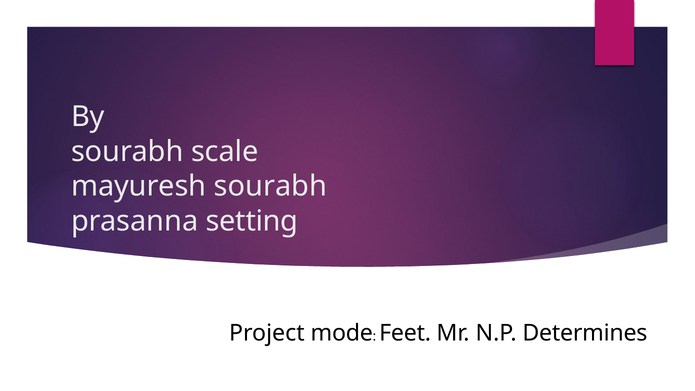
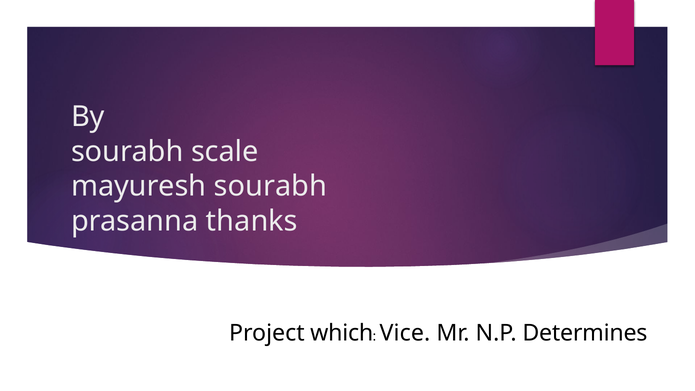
setting: setting -> thanks (252, 221)
mode: mode -> which (342, 333)
Feet: Feet -> Vice (405, 333)
